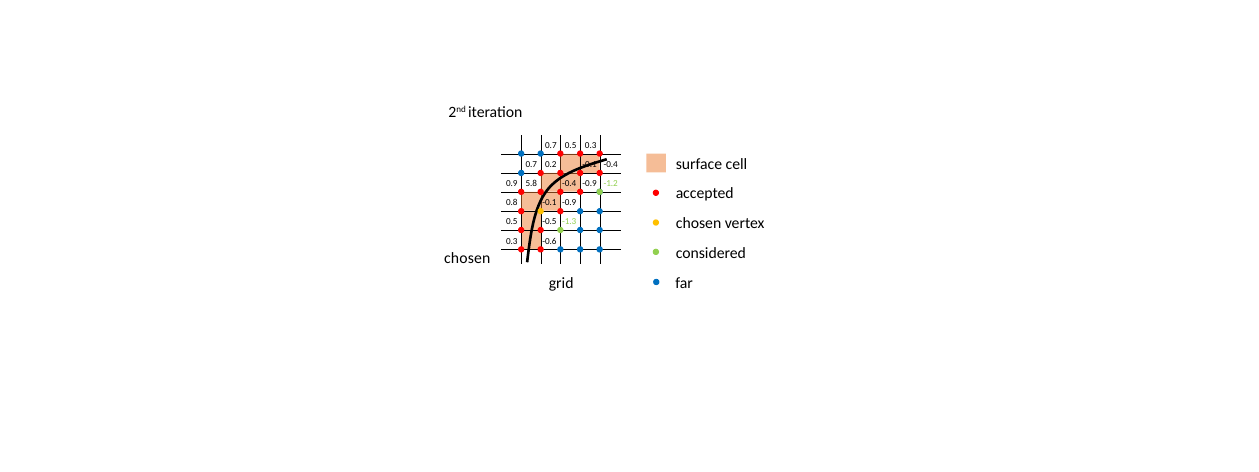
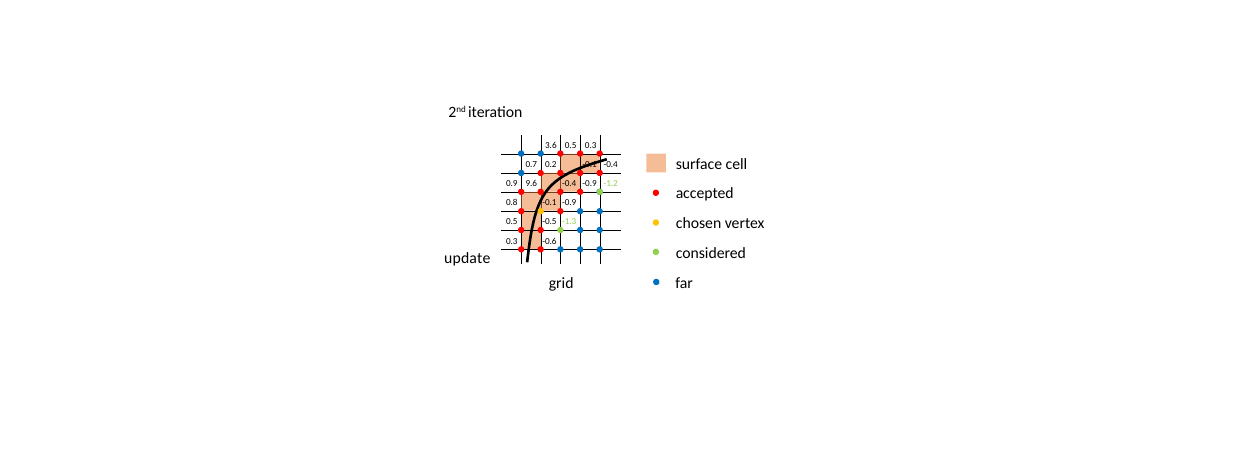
0.7: 0.7 -> 3.6 (551, 146)
5.8: 5.8 -> 9.6 (531, 183)
chosen: chosen -> update (467, 258)
